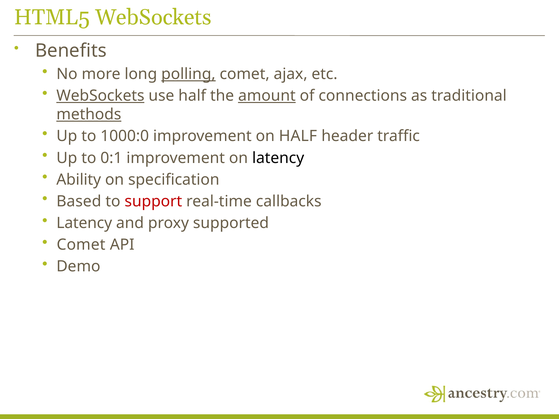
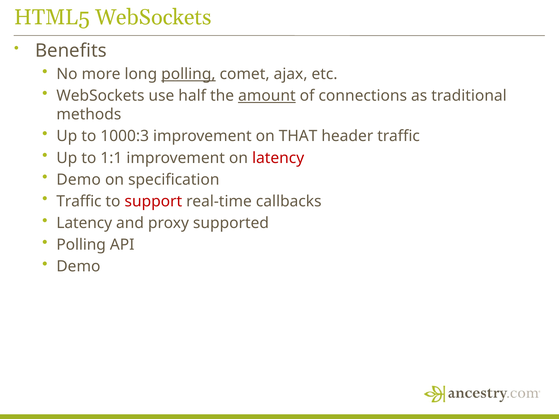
WebSockets underline: present -> none (100, 96)
methods underline: present -> none (89, 114)
1000:0: 1000:0 -> 1000:3 (125, 136)
on HALF: HALF -> THAT (298, 136)
0:1: 0:1 -> 1:1 (111, 158)
latency colour: black -> red (278, 158)
Ability: Ability -> Demo (79, 180)
Based: Based -> Traffic (79, 201)
Comet: Comet -> Polling (81, 245)
